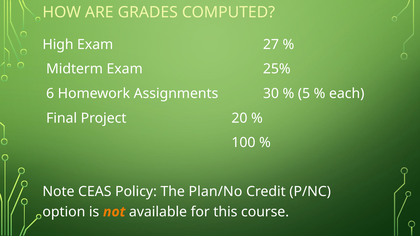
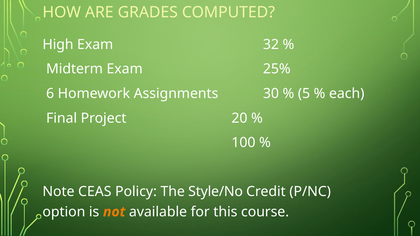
27: 27 -> 32 (271, 45)
Plan/No: Plan/No -> Style/No (216, 192)
